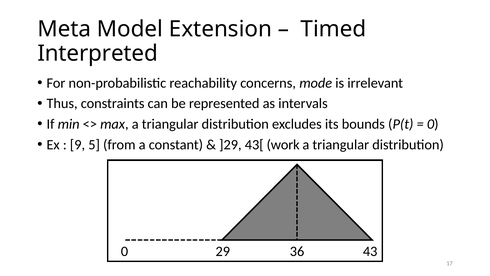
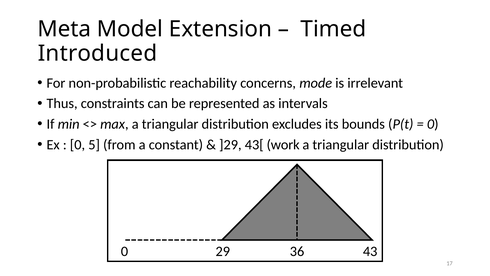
Interpreted: Interpreted -> Introduced (97, 53)
9: 9 -> 0 (77, 144)
